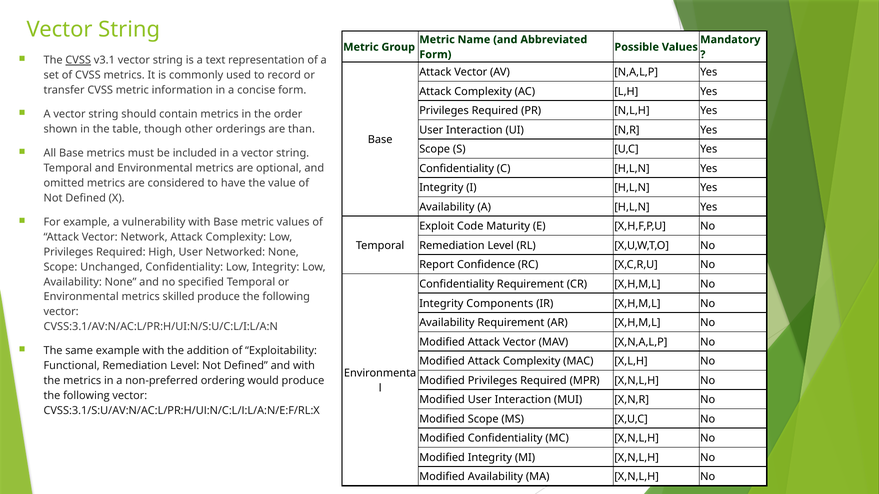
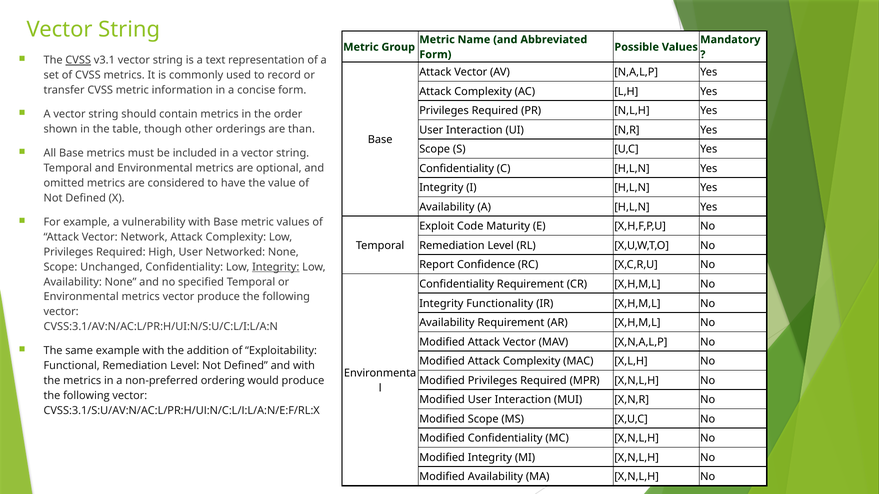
Integrity underline: none -> present (276, 267)
metrics skilled: skilled -> vector (179, 297)
Components: Components -> Functionality (500, 304)
